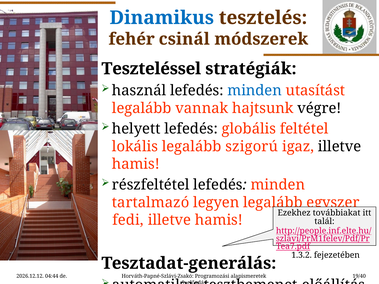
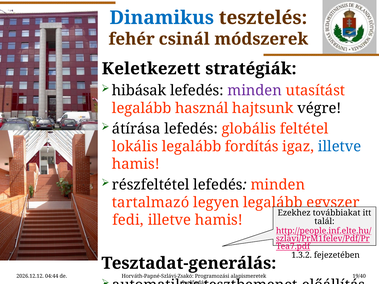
Teszteléssel: Teszteléssel -> Keletkezett (151, 69)
használ: használ -> hibásak (139, 91)
minden colour: blue -> purple (255, 91)
vannak: vannak -> használ (202, 108)
helyett: helyett -> átírása (136, 129)
szigorú: szigorú -> fordítás (252, 147)
illetve colour: black -> blue (340, 147)
